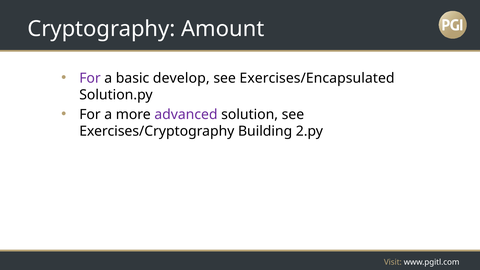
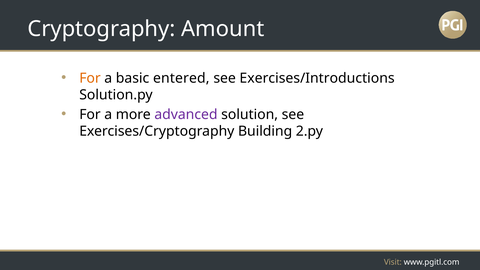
For colour: purple -> orange (90, 78)
develop: develop -> entered (181, 78)
Exercises/Encapsulated: Exercises/Encapsulated -> Exercises/Introductions (317, 78)
